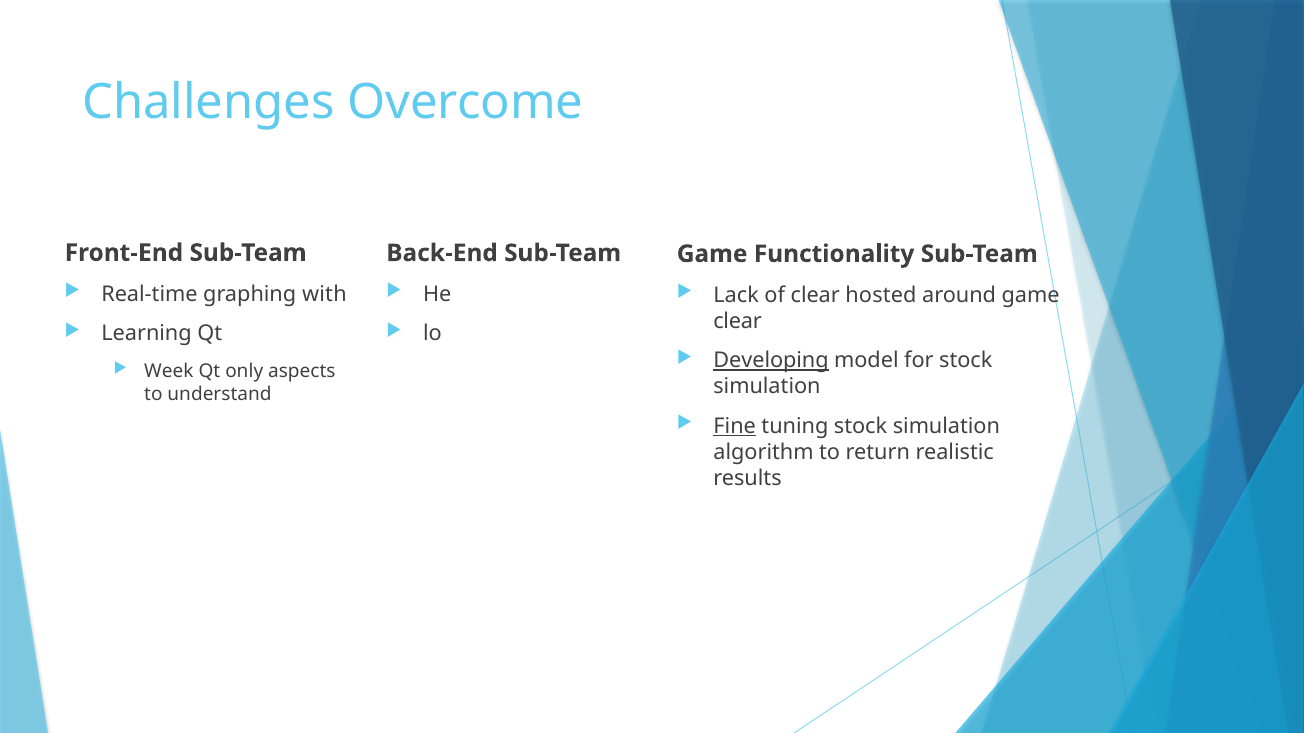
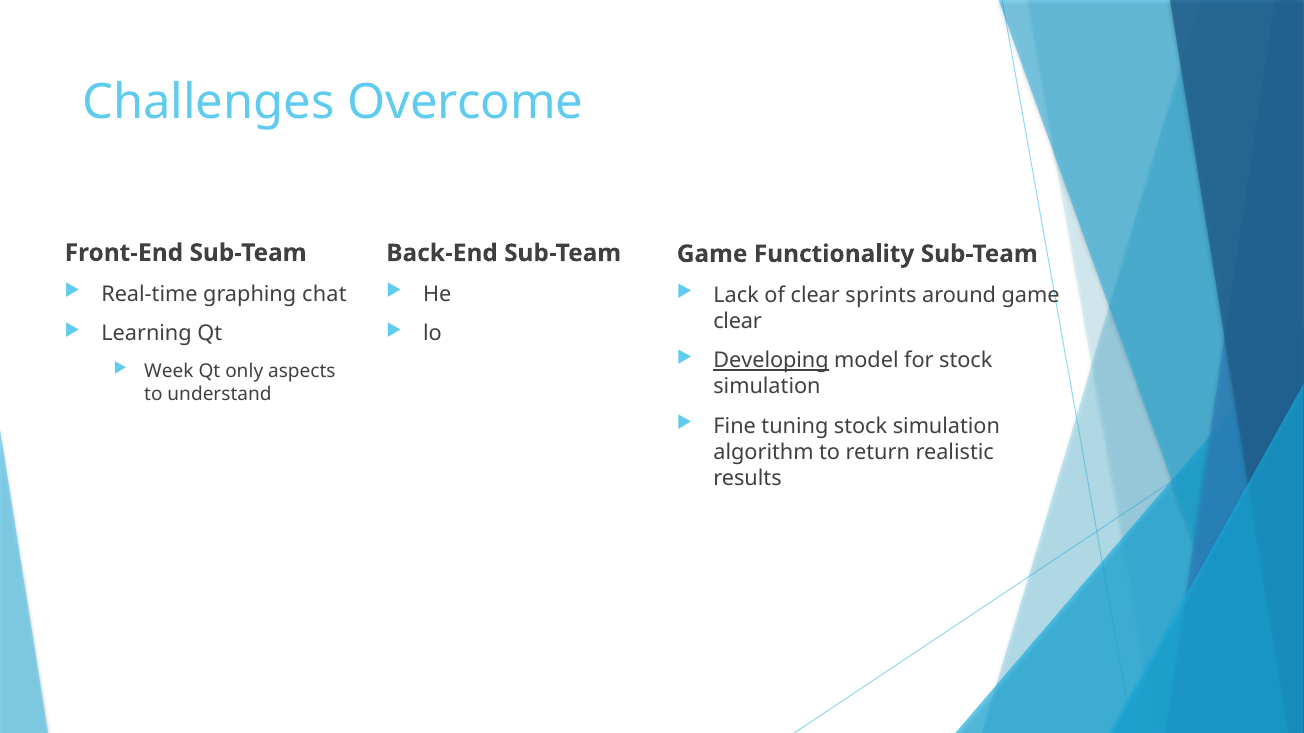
with: with -> chat (324, 294)
hosted: hosted -> sprints (881, 295)
Fine underline: present -> none (735, 426)
